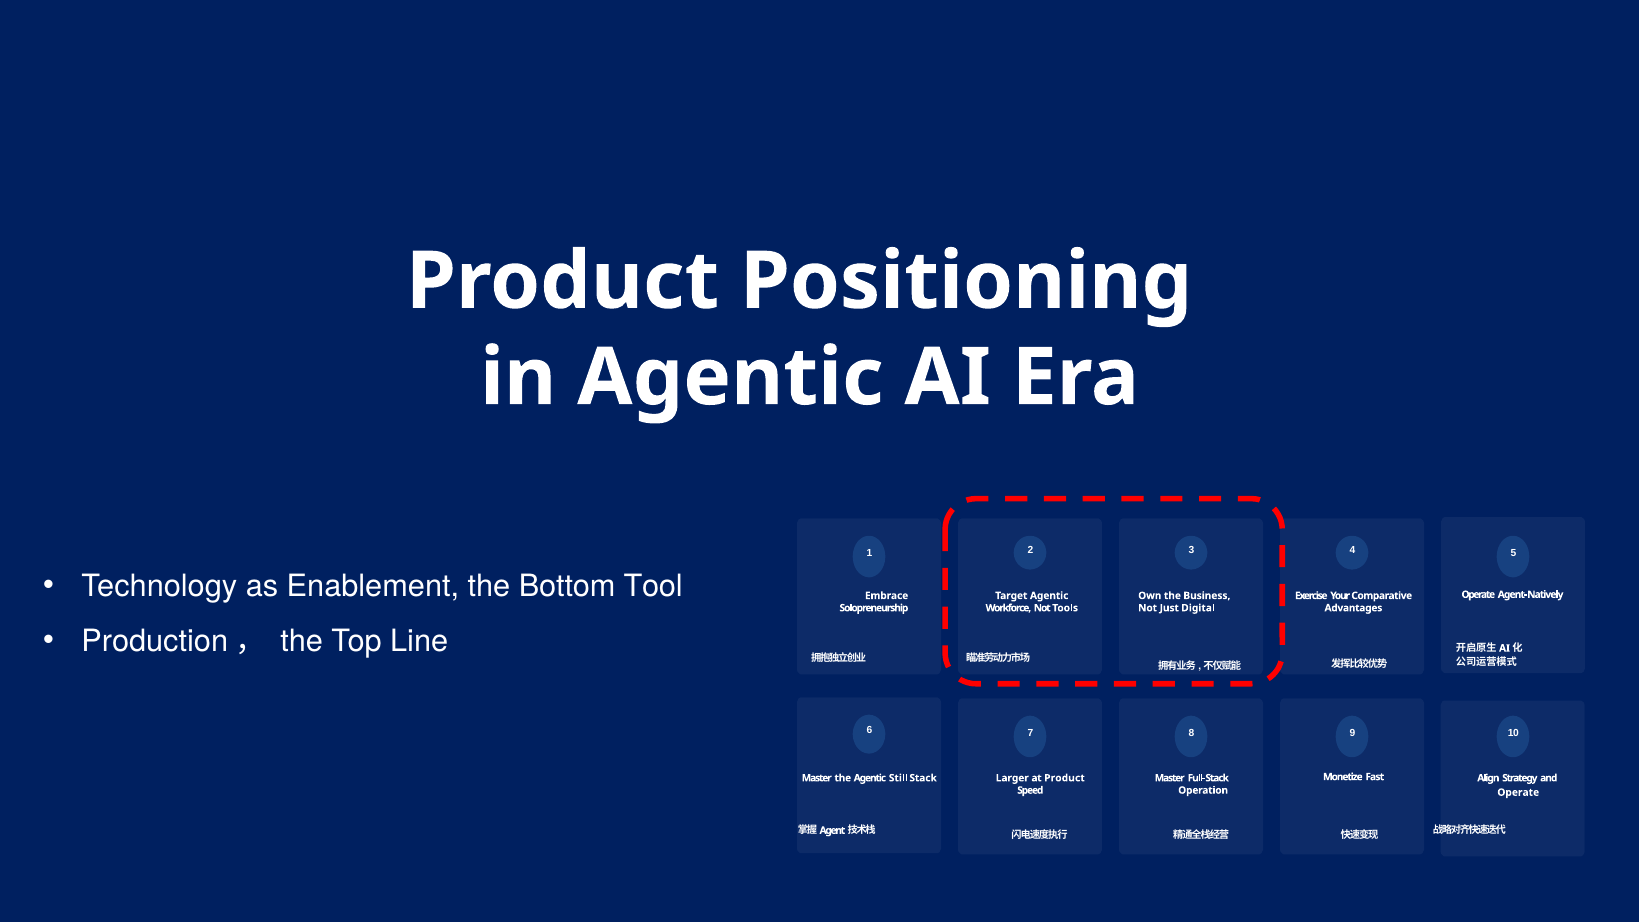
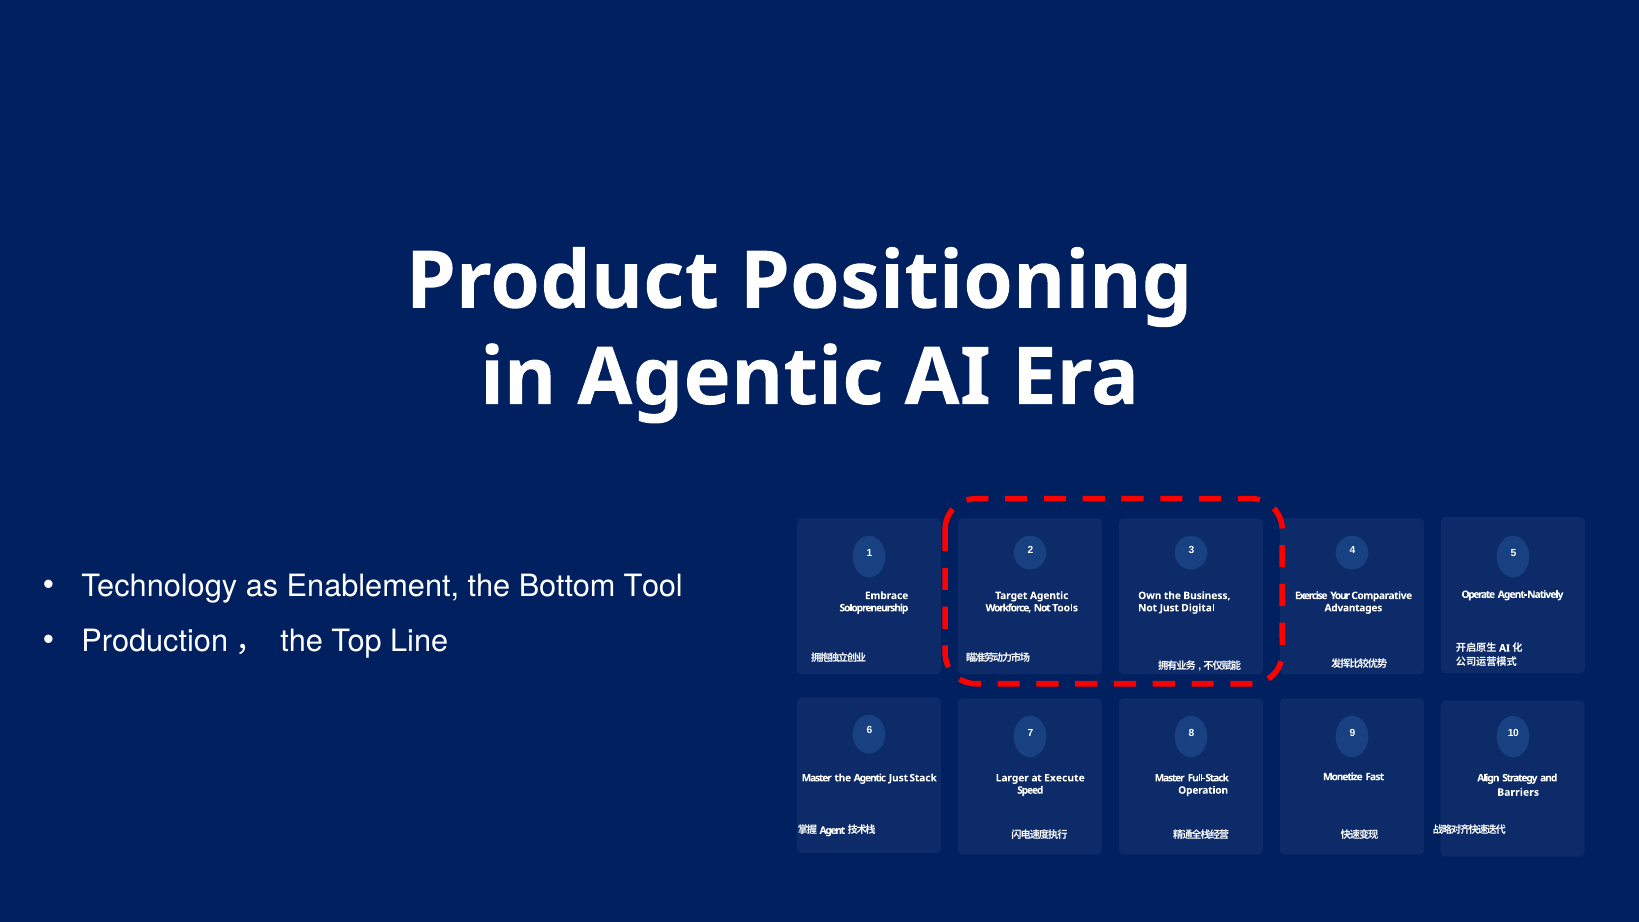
Agentic Still: Still -> Just (898, 778)
at Product: Product -> Execute (1064, 778)
Operate: Operate -> Barriers (1518, 792)
